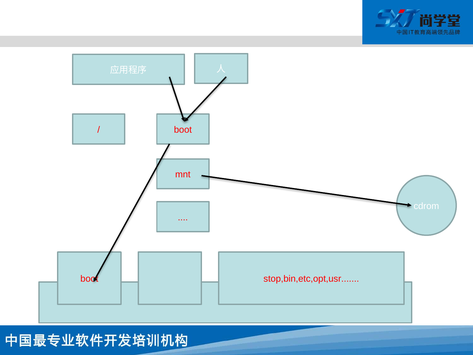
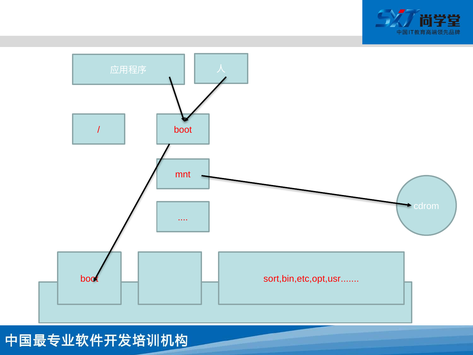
stop,bin,etc,opt,usr: stop,bin,etc,opt,usr -> sort,bin,etc,opt,usr (311, 279)
